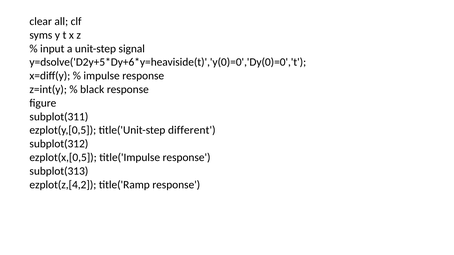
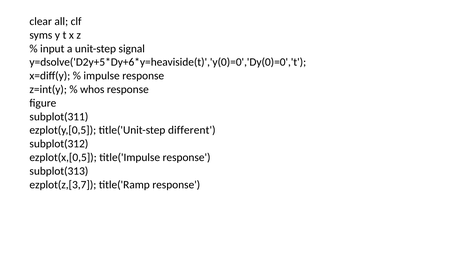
black: black -> whos (92, 90)
ezplot(z,[4,2: ezplot(z,[4,2 -> ezplot(z,[3,7 (63, 185)
